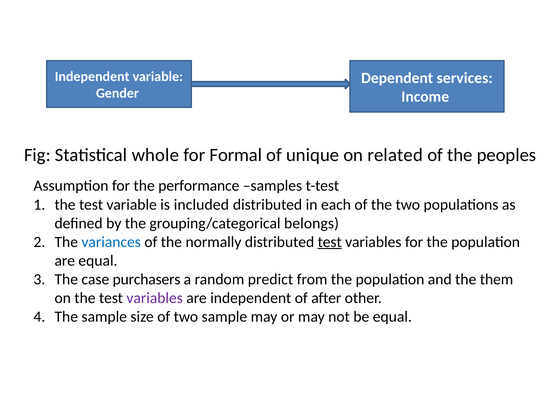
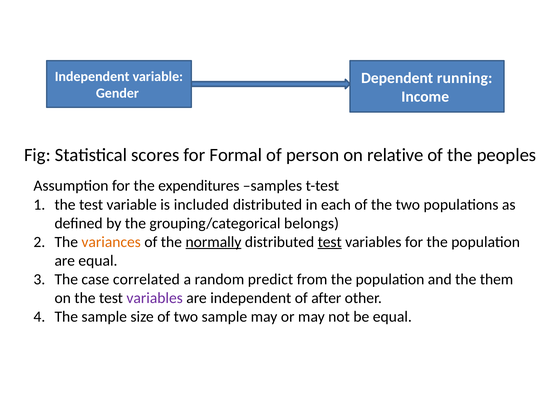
services: services -> running (465, 78)
whole: whole -> scores (155, 155)
unique: unique -> person (313, 155)
related: related -> relative (395, 155)
performance: performance -> expenditures (199, 186)
variances colour: blue -> orange (111, 242)
normally underline: none -> present (213, 242)
purchasers: purchasers -> correlated (146, 279)
